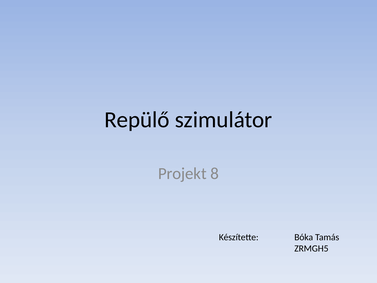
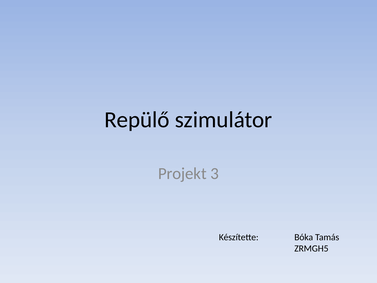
8: 8 -> 3 (215, 173)
